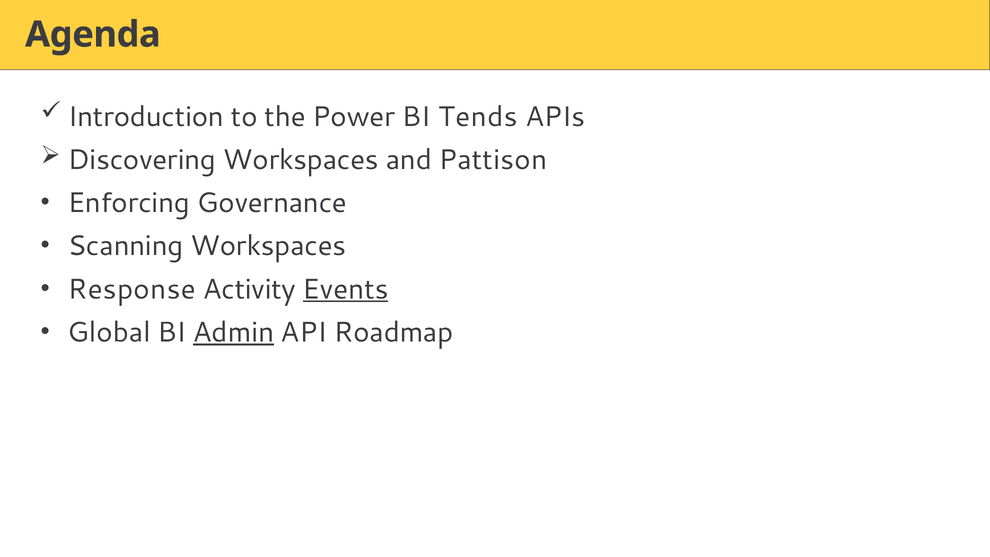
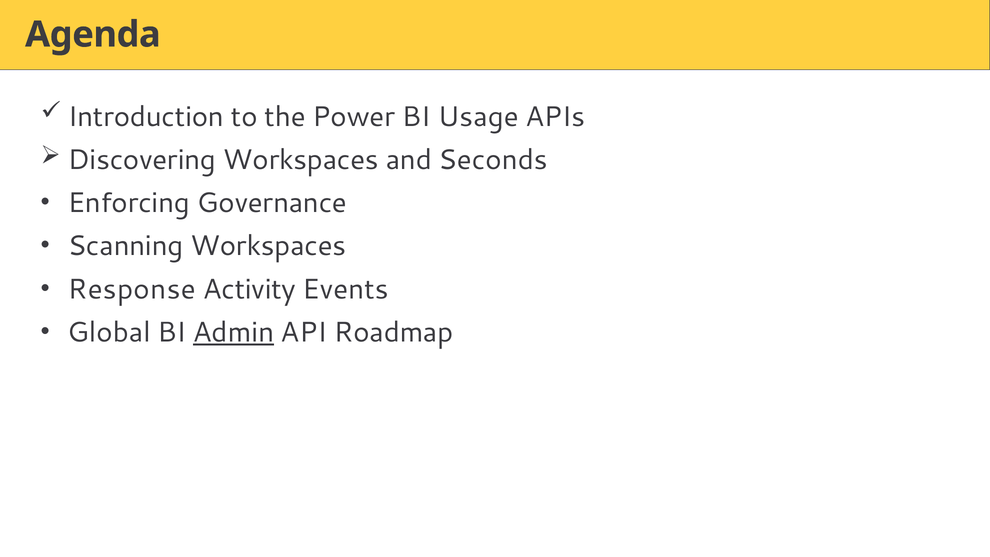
Tends: Tends -> Usage (478, 117)
Pattison: Pattison -> Seconds (493, 160)
Events underline: present -> none (346, 289)
